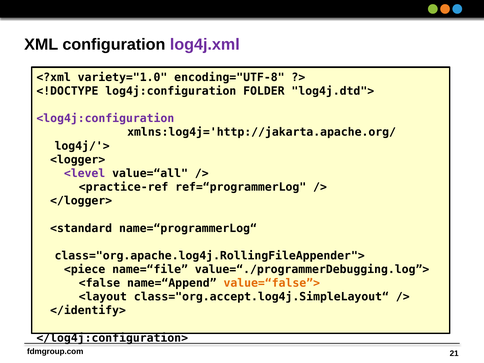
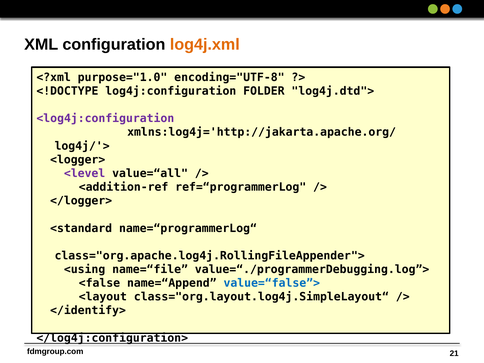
log4j.xml colour: purple -> orange (205, 45)
variety="1.0: variety="1.0 -> purpose="1.0 (123, 77)
<practice-ref: <practice-ref -> <addition-ref (124, 187)
<piece: <piece -> <using (85, 269)
value=“false”> colour: orange -> blue (272, 283)
class="org.accept.log4j.SimpleLayout“: class="org.accept.log4j.SimpleLayout“ -> class="org.layout.log4j.SimpleLayout“ (261, 297)
